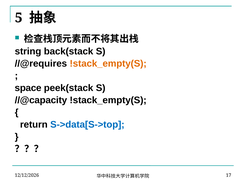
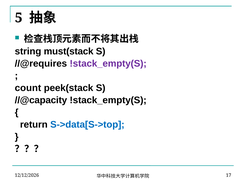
back(stack: back(stack -> must(stack (69, 51)
!stack_empty(S colour: orange -> purple (108, 64)
space: space -> count (28, 88)
